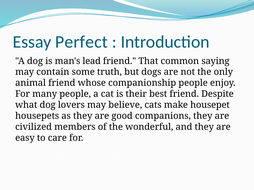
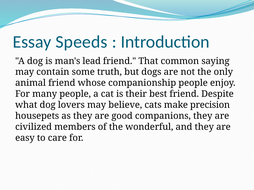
Perfect: Perfect -> Speeds (81, 42)
housepet: housepet -> precision (210, 105)
